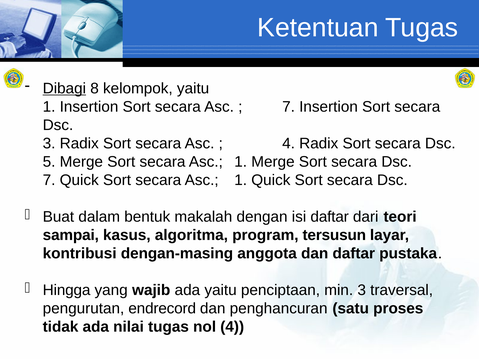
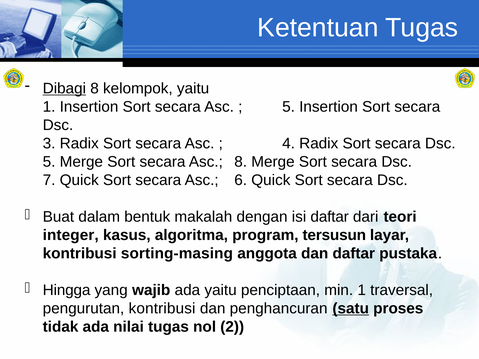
7: 7 -> 5 (289, 107)
1: 1 -> 8 (241, 162)
1: 1 -> 6 (241, 180)
sampai: sampai -> integer (71, 235)
dengan-masing: dengan-masing -> sorting-masing (177, 254)
min 3: 3 -> 1 (362, 290)
pengurutan endrecord: endrecord -> kontribusi (162, 309)
satu underline: none -> present (351, 309)
nol 4: 4 -> 2 (232, 327)
